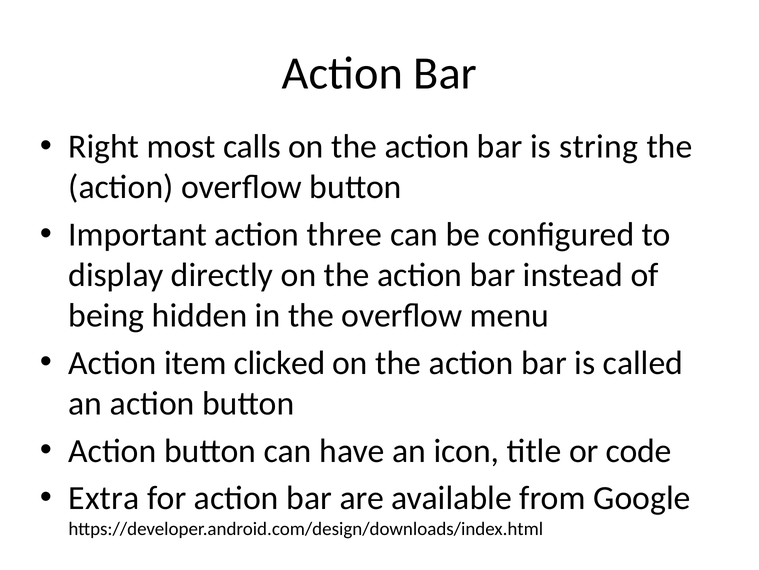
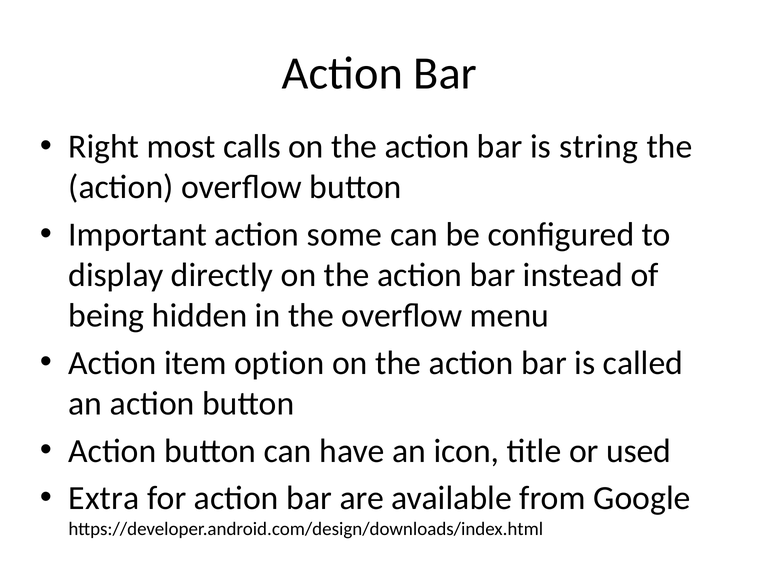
three: three -> some (344, 234)
clicked: clicked -> option (279, 363)
code: code -> used (639, 450)
